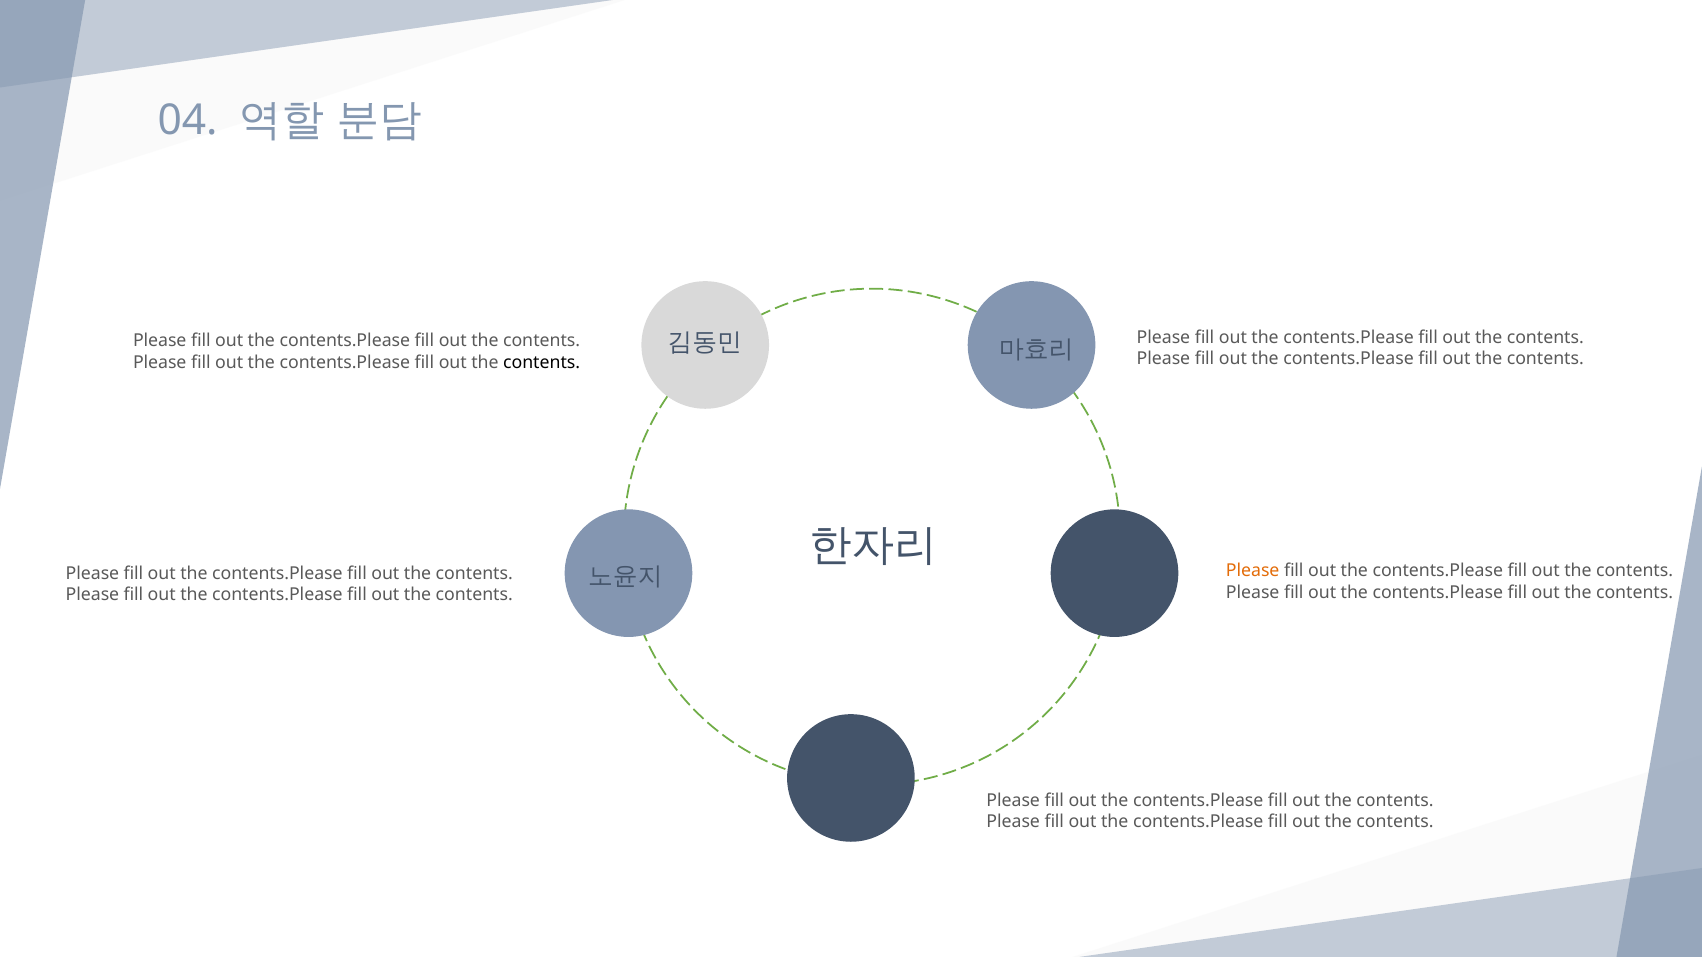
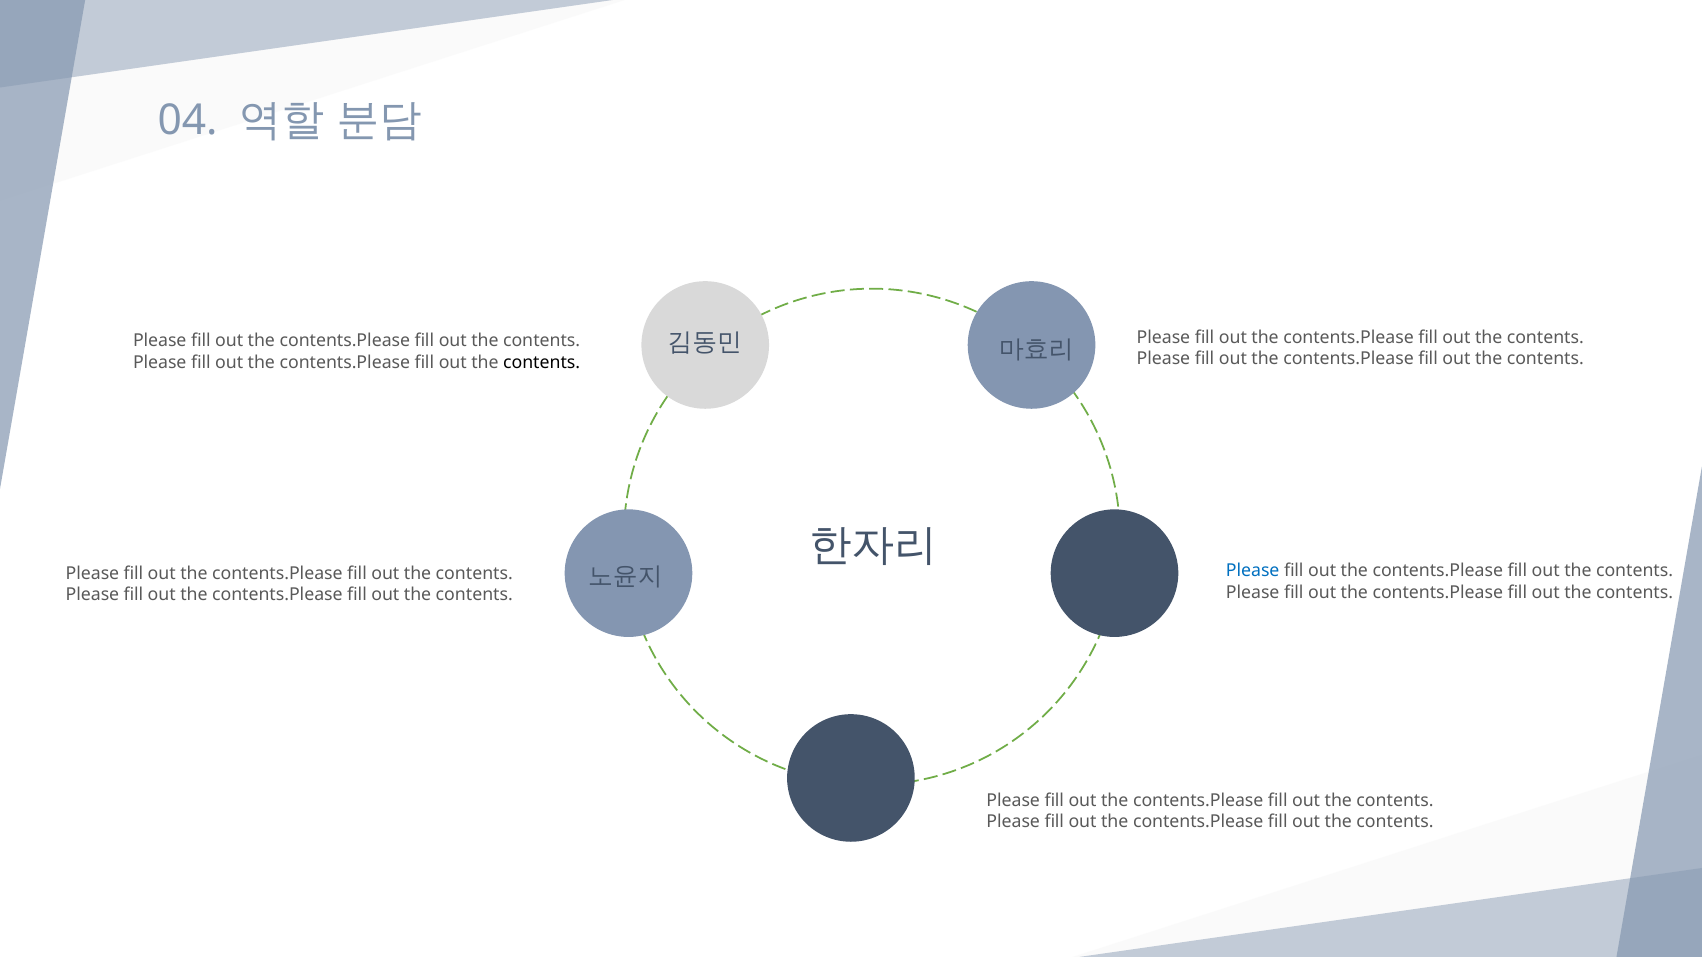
Please colour: orange -> blue (1253, 571)
